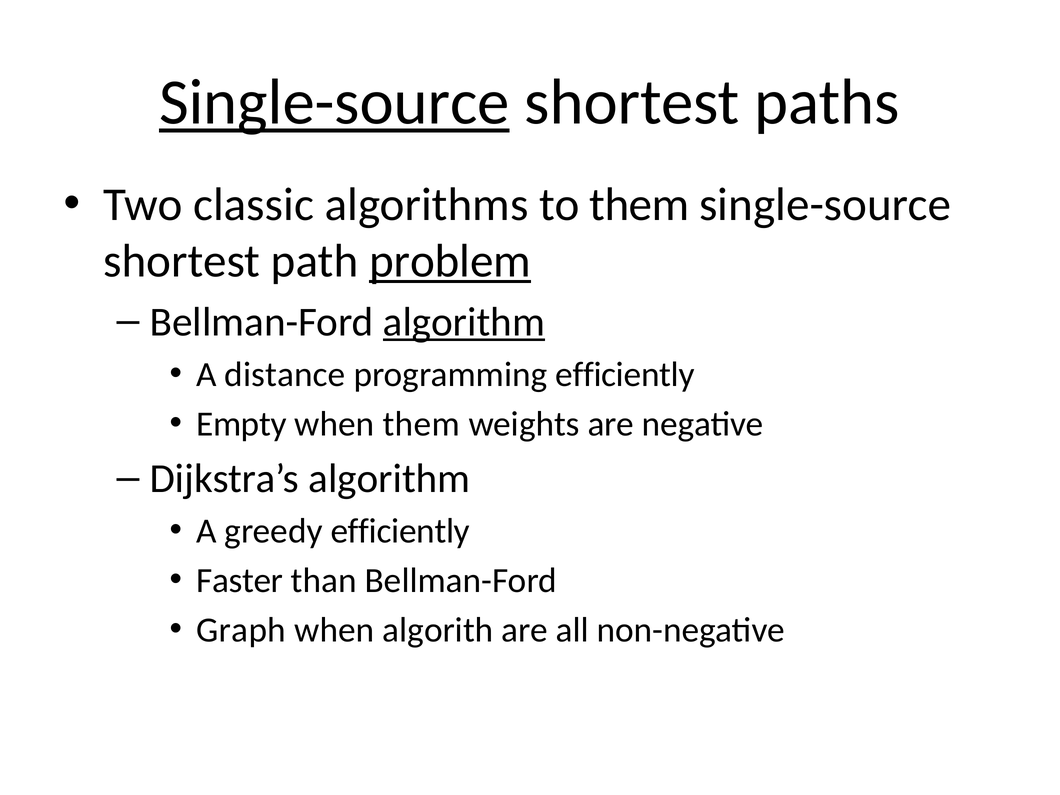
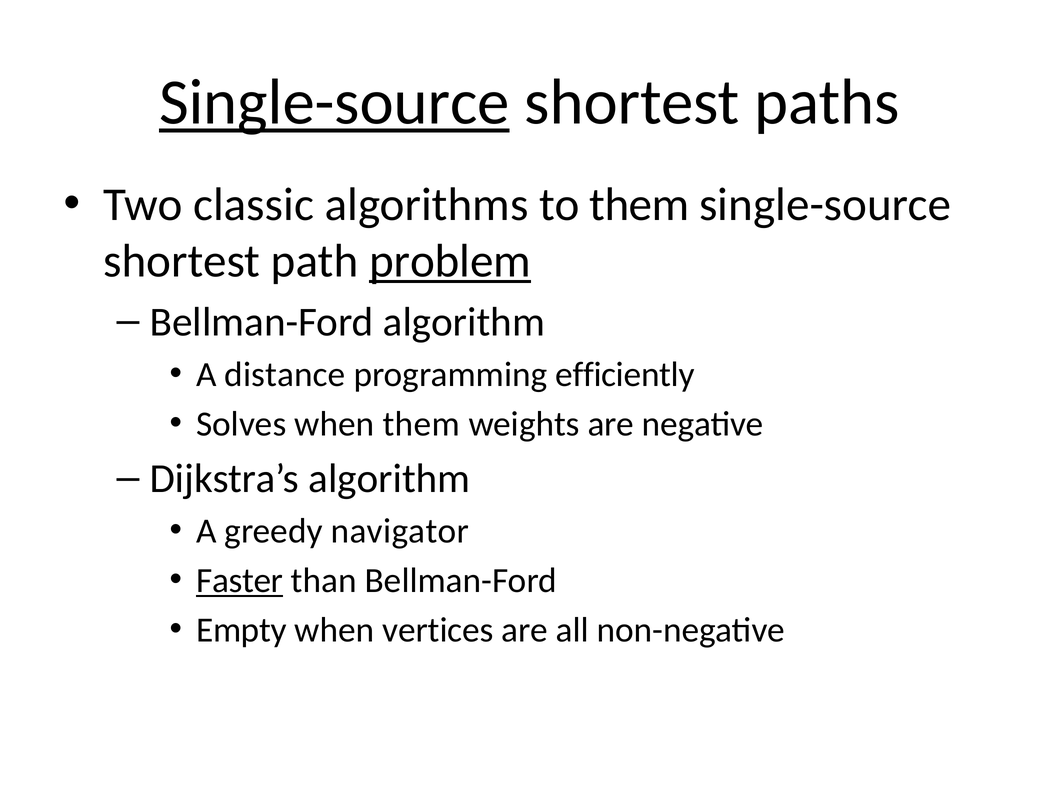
algorithm underline: present -> none (464, 322)
Empty: Empty -> Solves (241, 424)
greedy efficiently: efficiently -> navigator (400, 531)
Faster underline: none -> present (240, 581)
Graph: Graph -> Empty (241, 630)
algorith: algorith -> vertices (438, 630)
